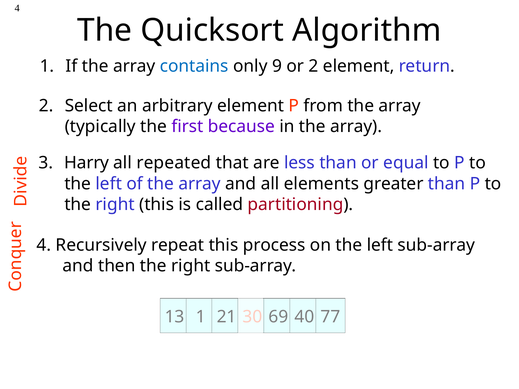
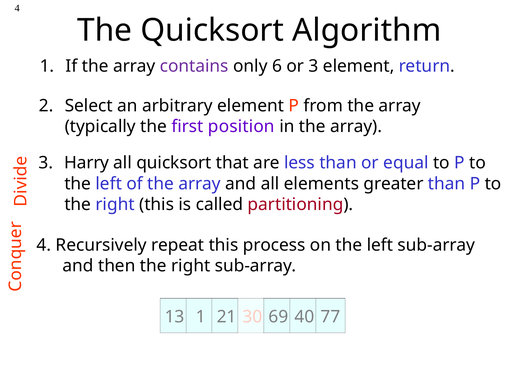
contains colour: blue -> purple (194, 66)
9: 9 -> 6 (277, 66)
or 2: 2 -> 3 (313, 66)
because: because -> position (241, 127)
all repeated: repeated -> quicksort (174, 163)
